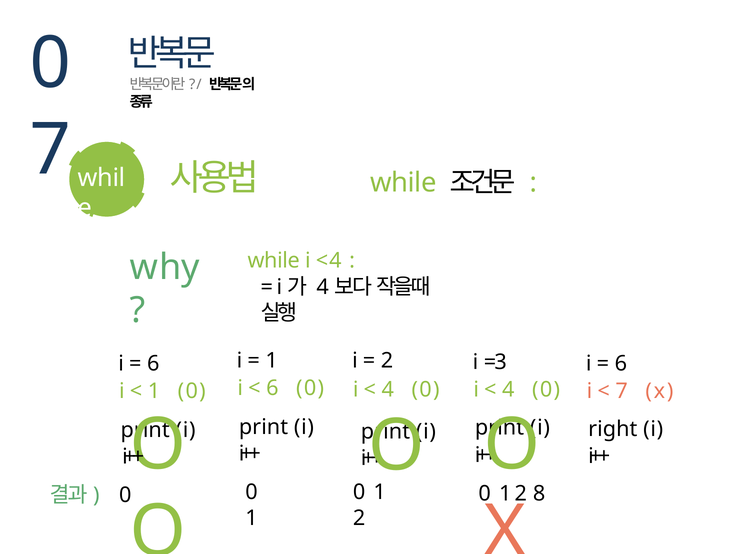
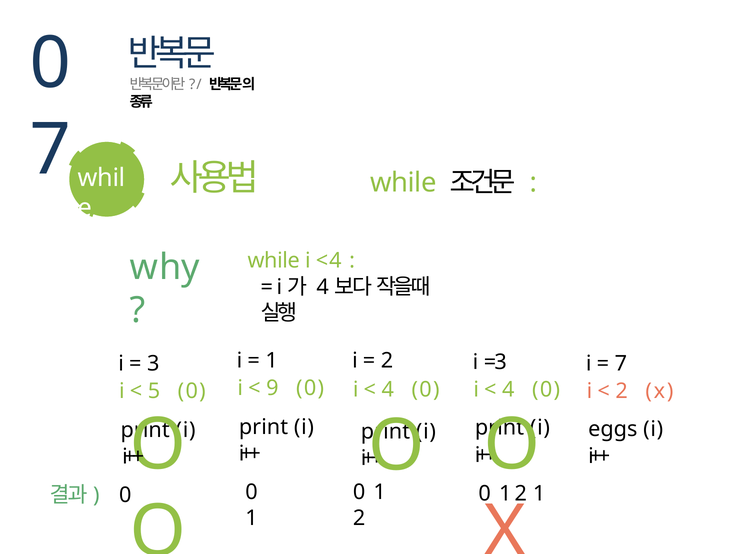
6: 6 -> 3 (153, 364)
6: 6 -> 7 (621, 364)
6: 6 -> 9 (272, 388)
1: 1 -> 5 (154, 391)
7: 7 -> 2 (622, 391)
right: right -> eggs (613, 429)
8: 8 -> 1 (539, 494)
